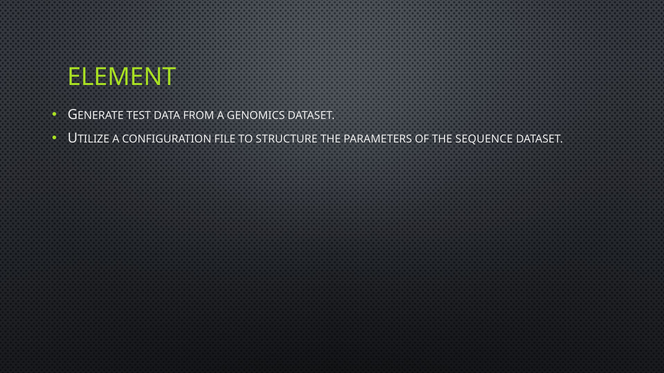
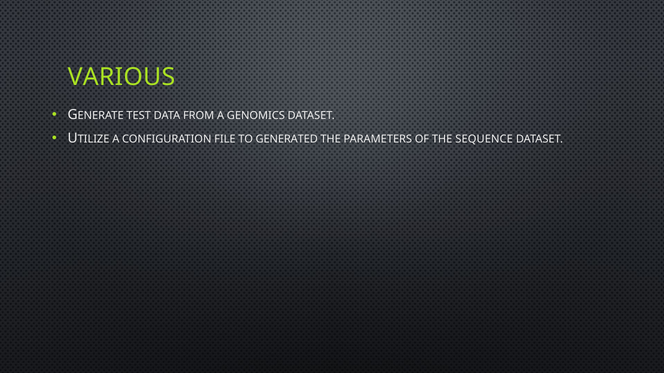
ELEMENT: ELEMENT -> VARIOUS (121, 77)
STRUCTURE: STRUCTURE -> GENERATED (287, 139)
